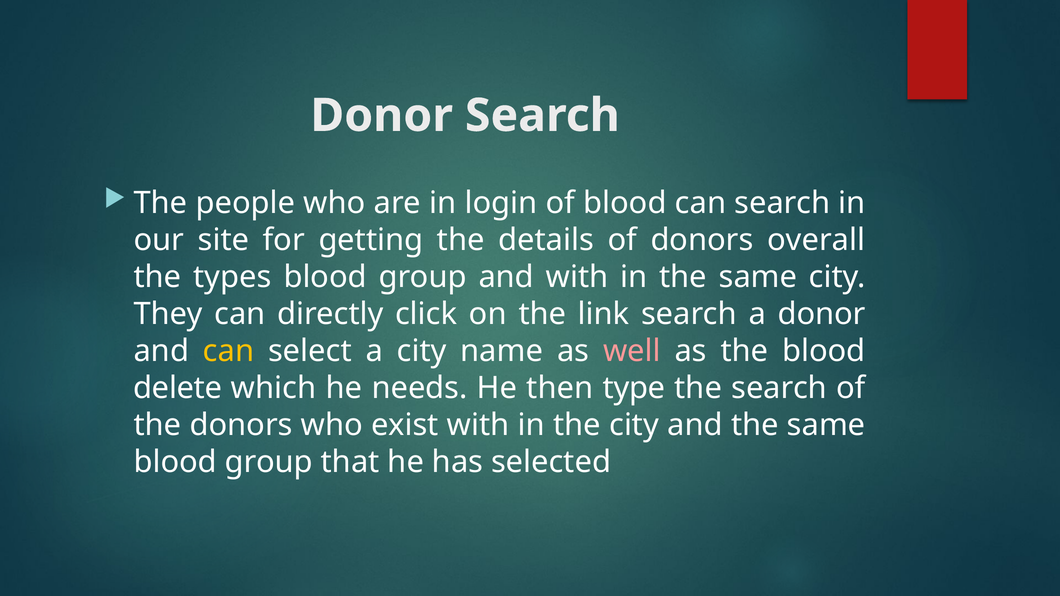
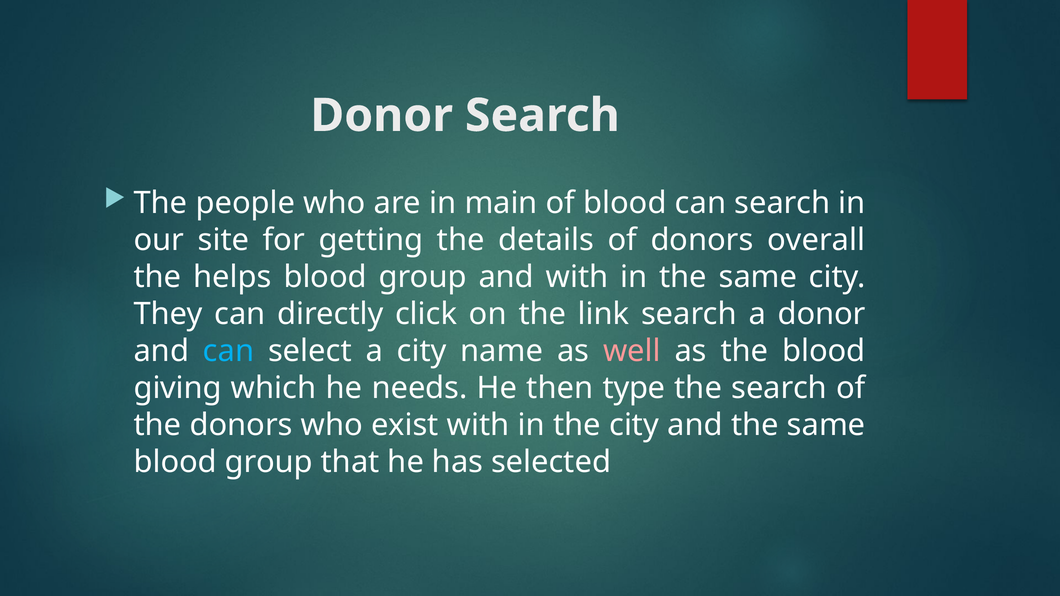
login: login -> main (501, 203)
types: types -> helps (232, 277)
can colour: yellow -> light blue (229, 351)
delete: delete -> giving (178, 388)
